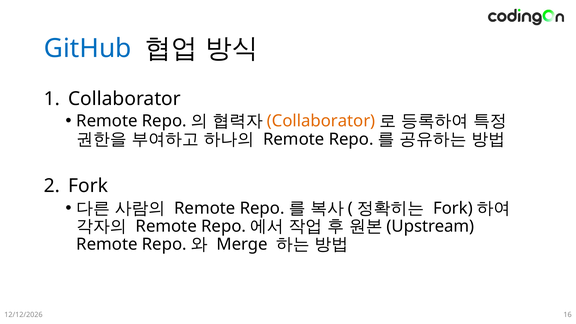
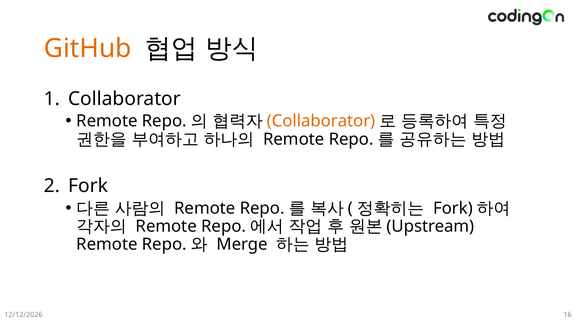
GitHub colour: blue -> orange (88, 48)
